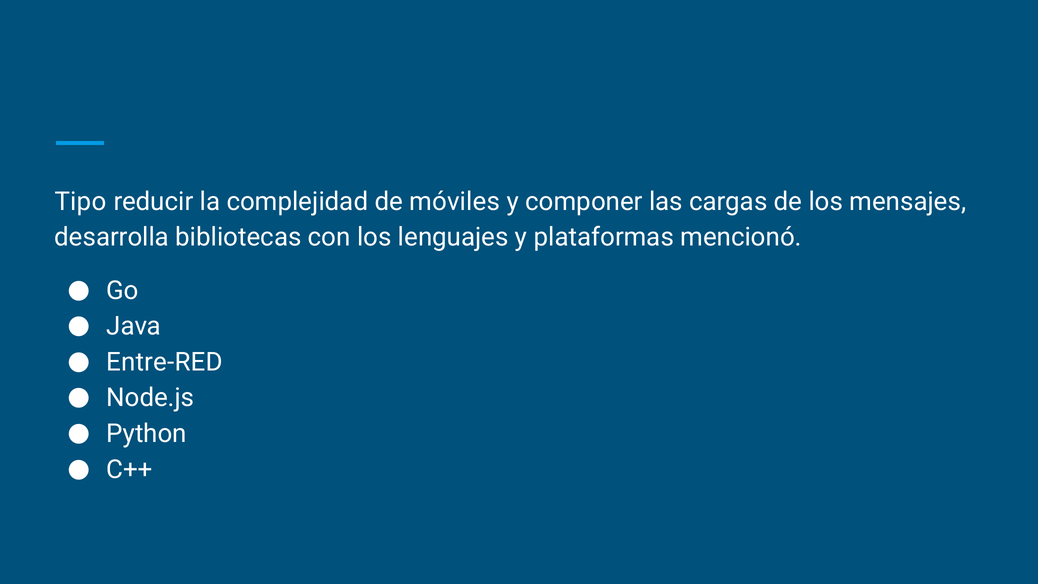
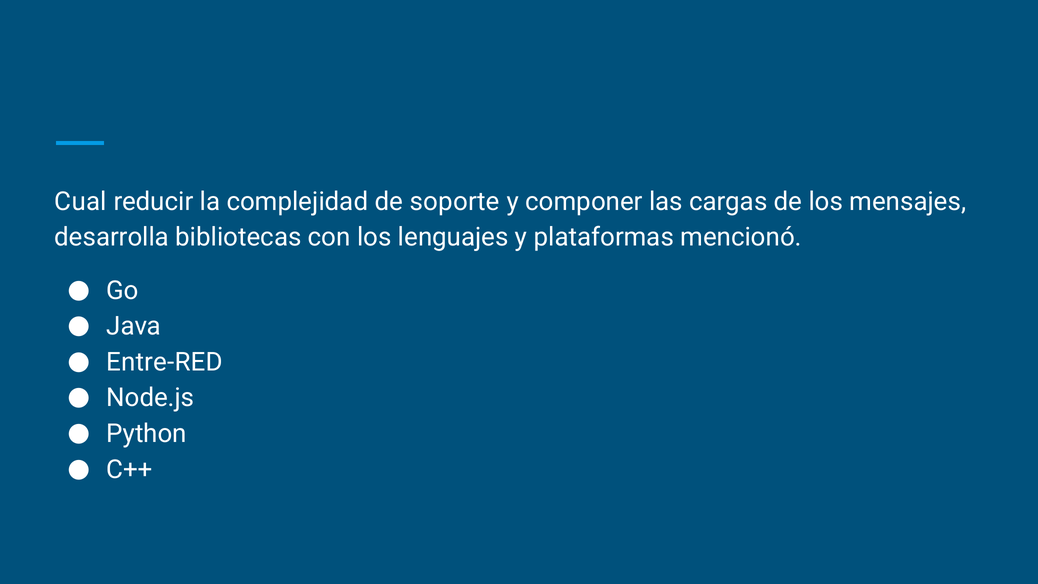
Tipo: Tipo -> Cual (81, 202)
móviles: móviles -> soporte (455, 202)
